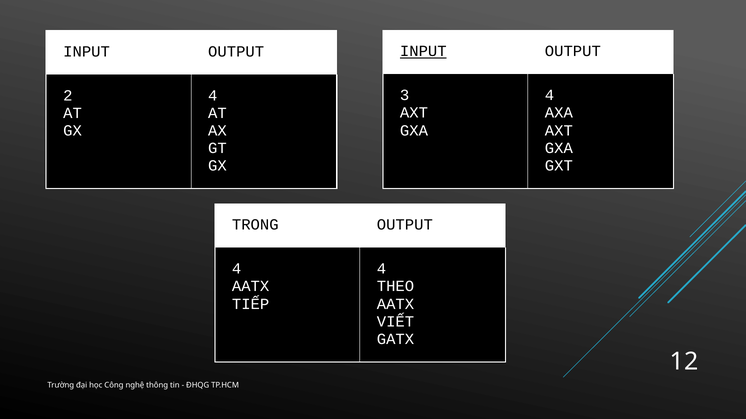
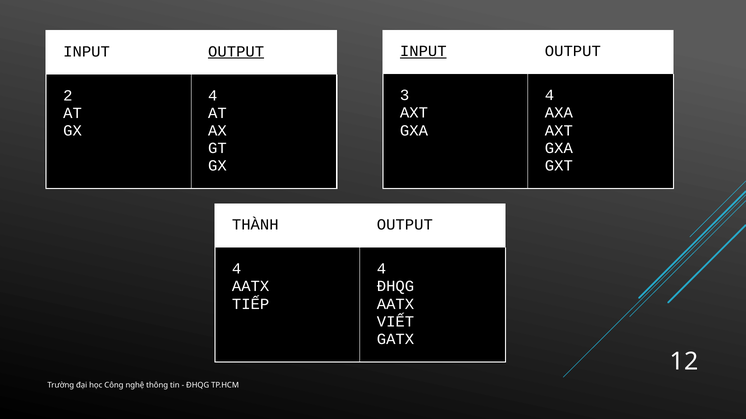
OUTPUT underline: none -> present (236, 52)
TRONG: TRONG -> THÀNH (255, 225)
THEO: THEO -> ĐHQG (395, 287)
